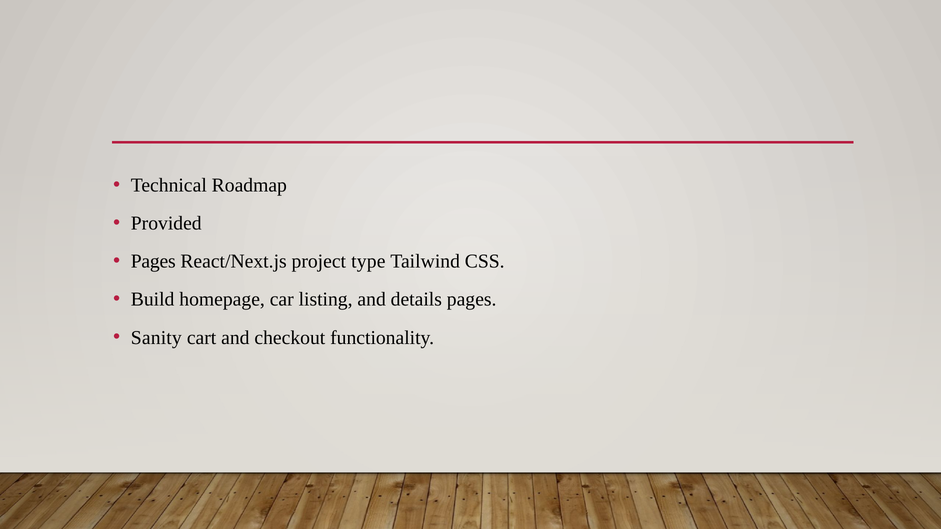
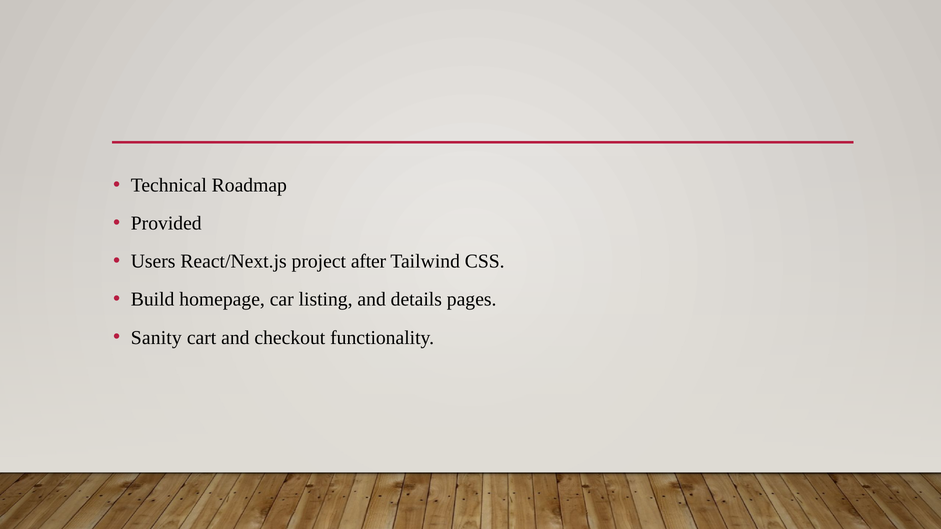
Pages: Pages -> Users (153, 262)
type: type -> after (369, 262)
